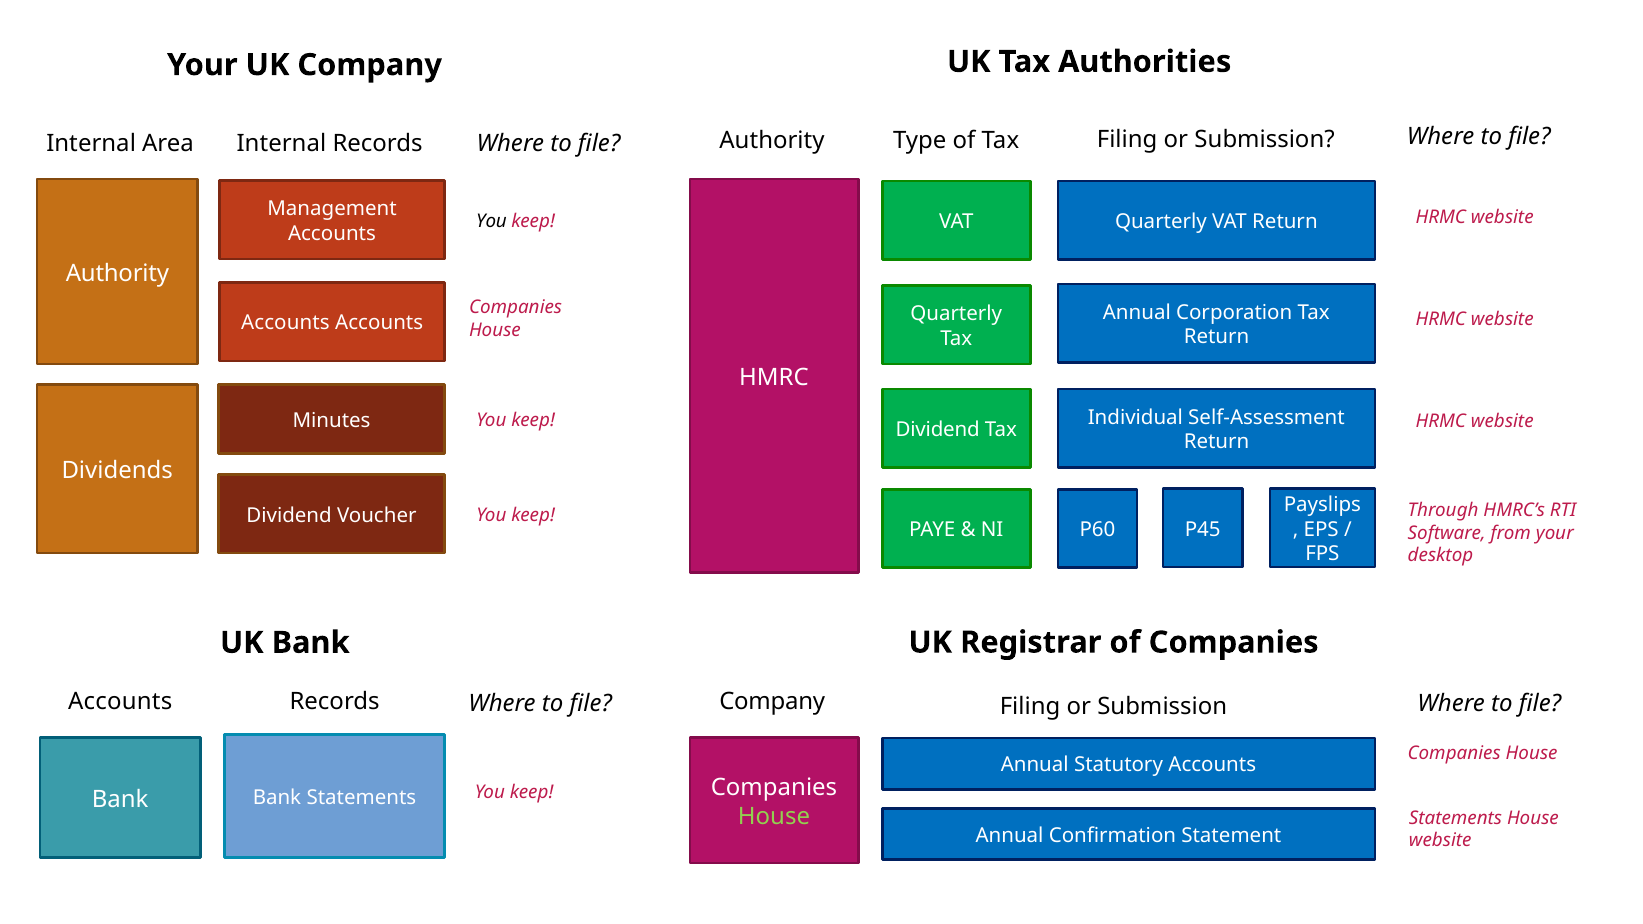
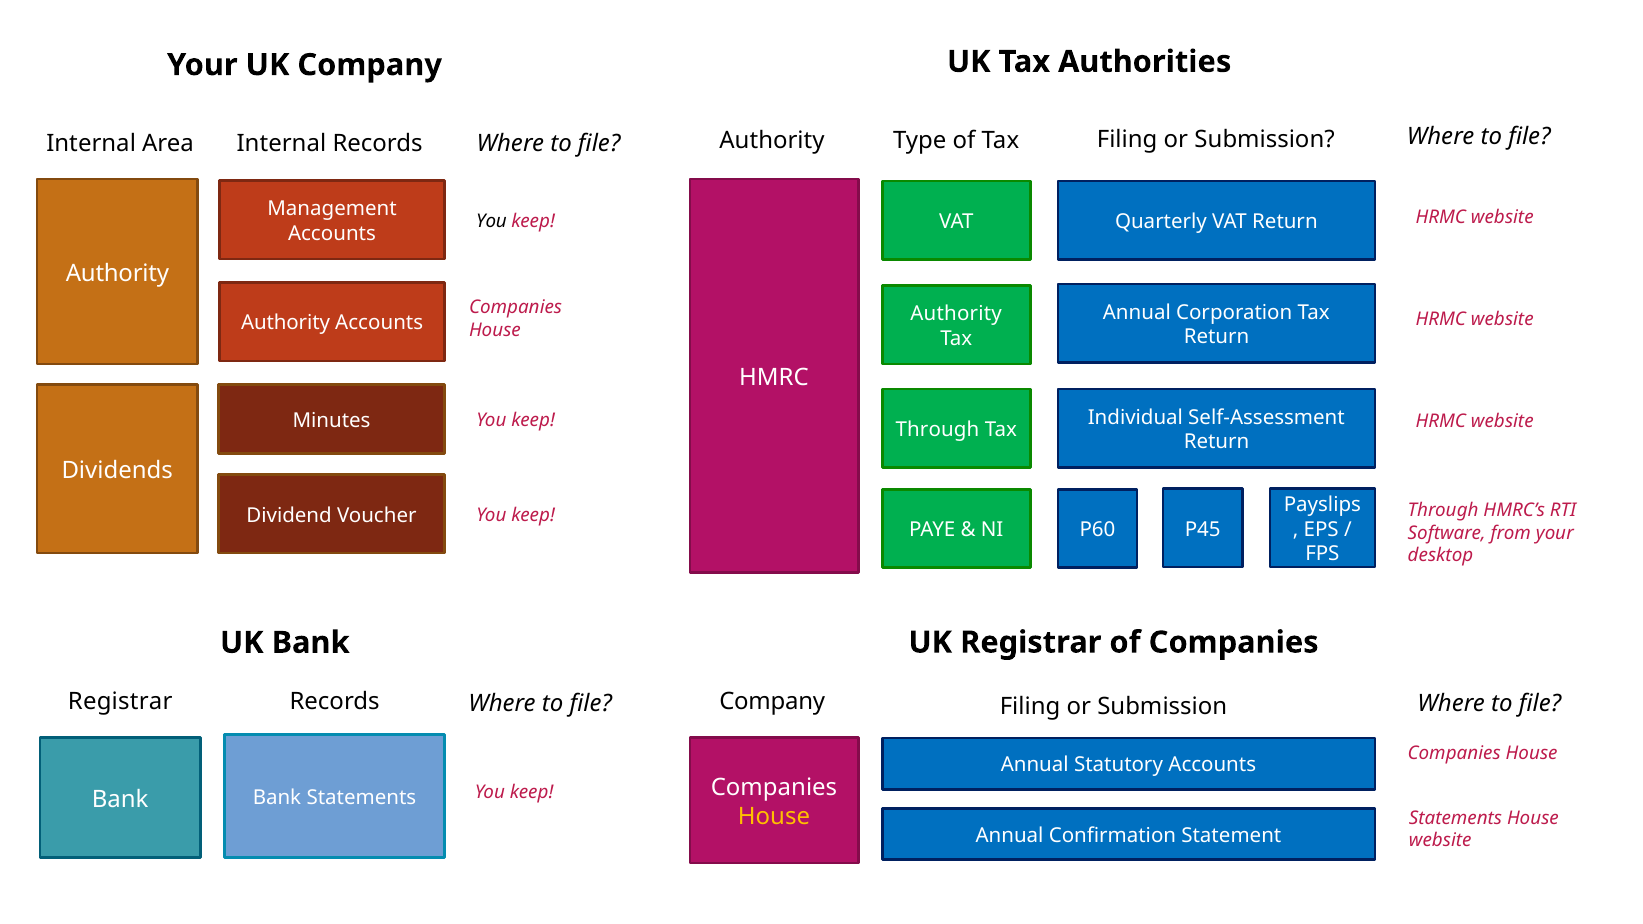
Quarterly: Quarterly -> Authority (956, 314)
Accounts: Accounts -> Authority (286, 323)
Dividend: Dividend -> Through (937, 430)
Accounts: Accounts -> Registrar (120, 702)
House colour: light green -> yellow (774, 816)
